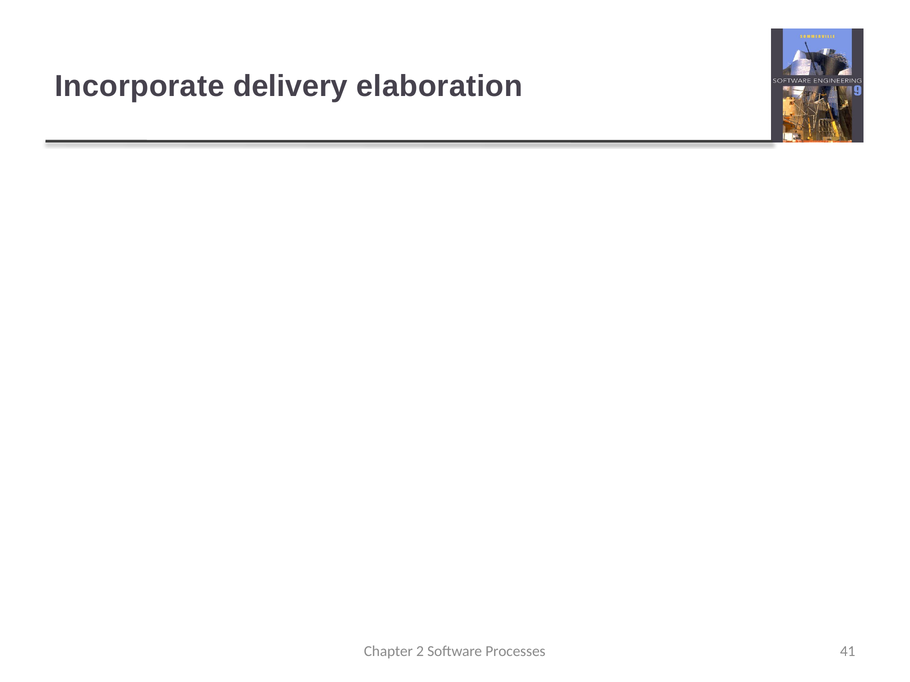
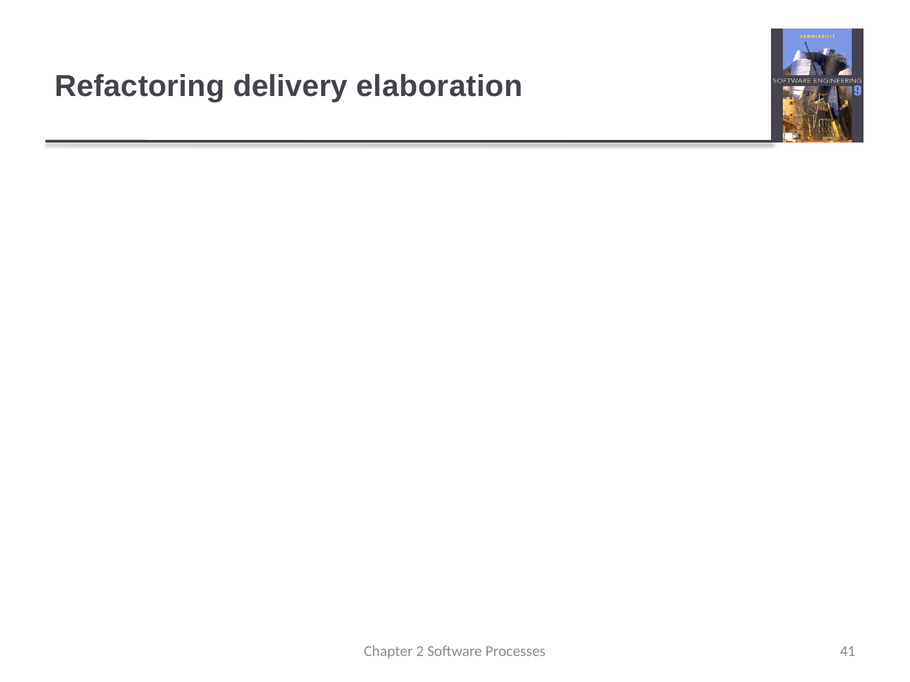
Incorporate: Incorporate -> Refactoring (140, 86)
